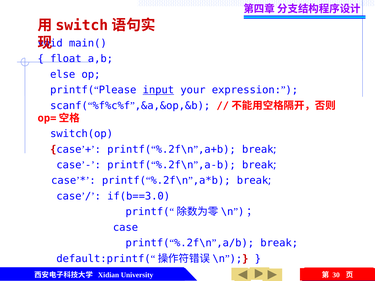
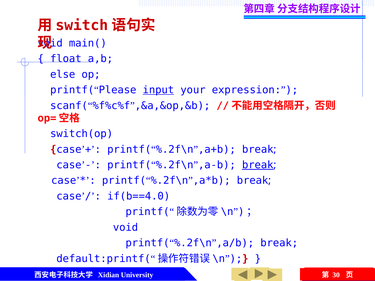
break underline: none -> present (258, 165)
if(b==3.0: if(b==3.0 -> if(b==4.0 (139, 196)
case: case -> void (126, 228)
